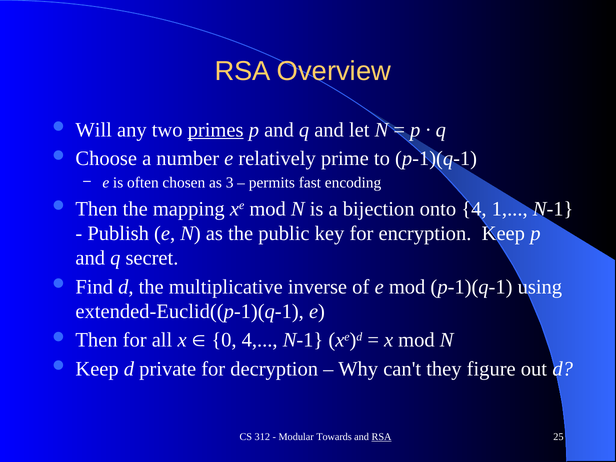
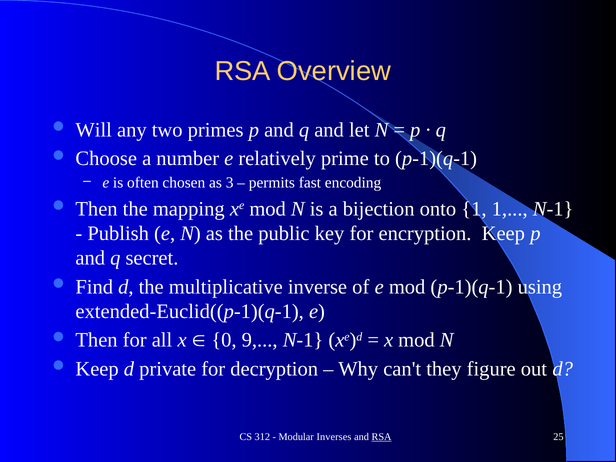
primes underline: present -> none (216, 130)
onto 4: 4 -> 1 (474, 209)
0 4: 4 -> 9 (260, 340)
Towards: Towards -> Inverses (334, 437)
